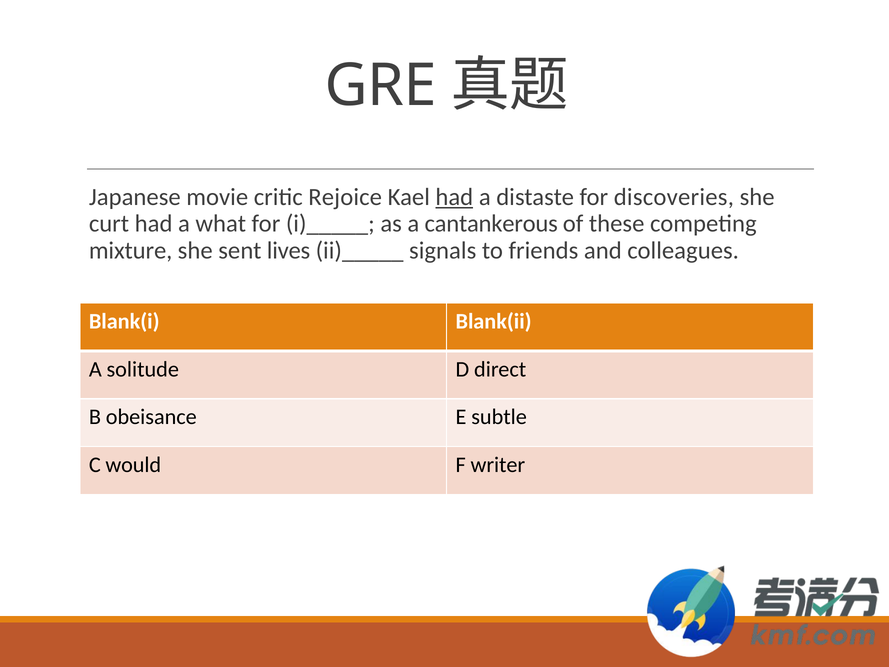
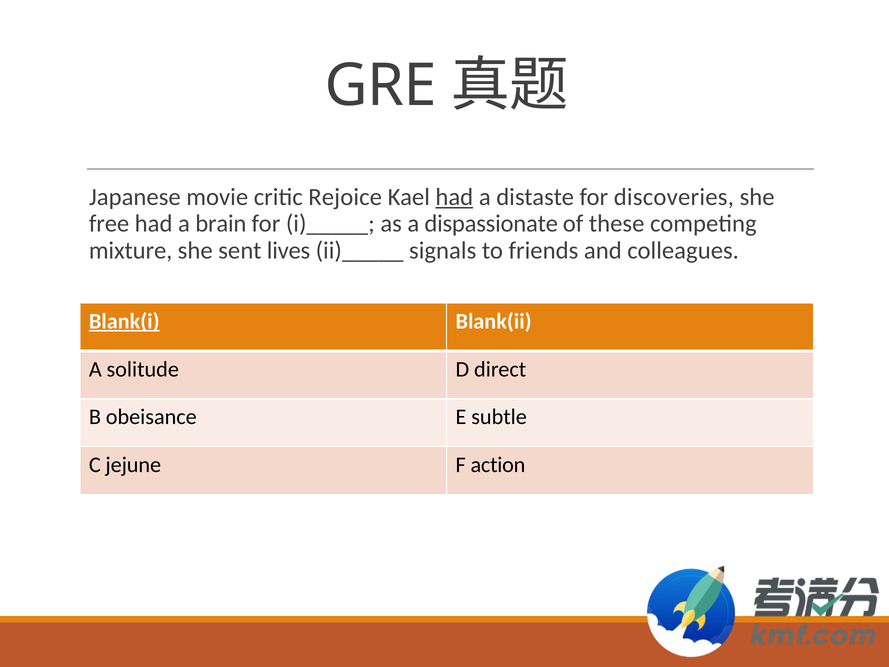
curt: curt -> free (109, 224)
what: what -> brain (221, 224)
cantankerous: cantankerous -> dispassionate (491, 224)
Blank(i underline: none -> present (124, 321)
would: would -> jejune (133, 465)
writer: writer -> action (498, 465)
